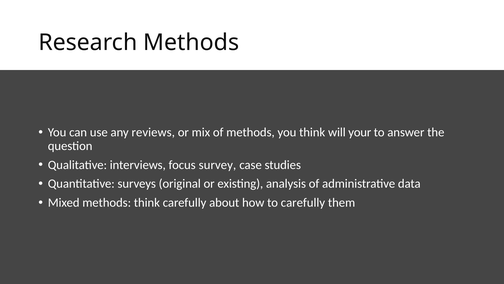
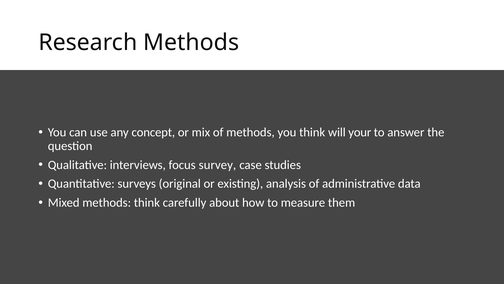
reviews: reviews -> concept (153, 132)
to carefully: carefully -> measure (303, 202)
